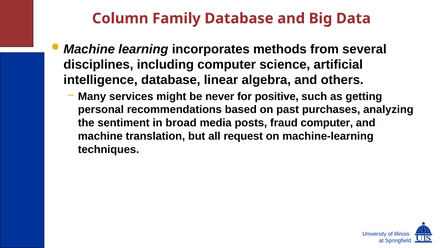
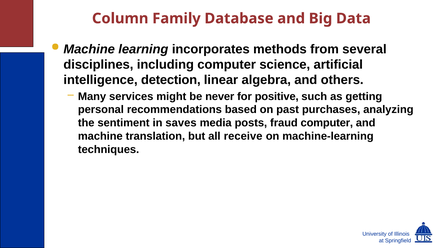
intelligence database: database -> detection (171, 80)
broad: broad -> saves (181, 123)
request: request -> receive (243, 136)
